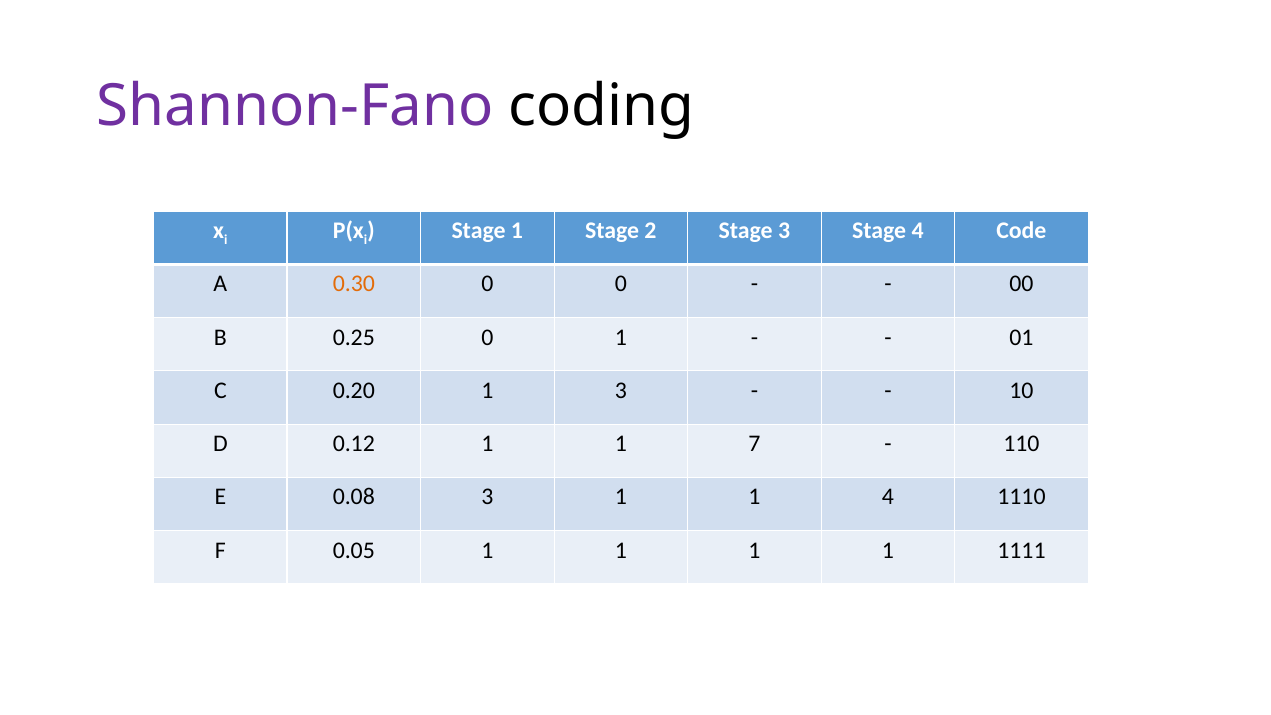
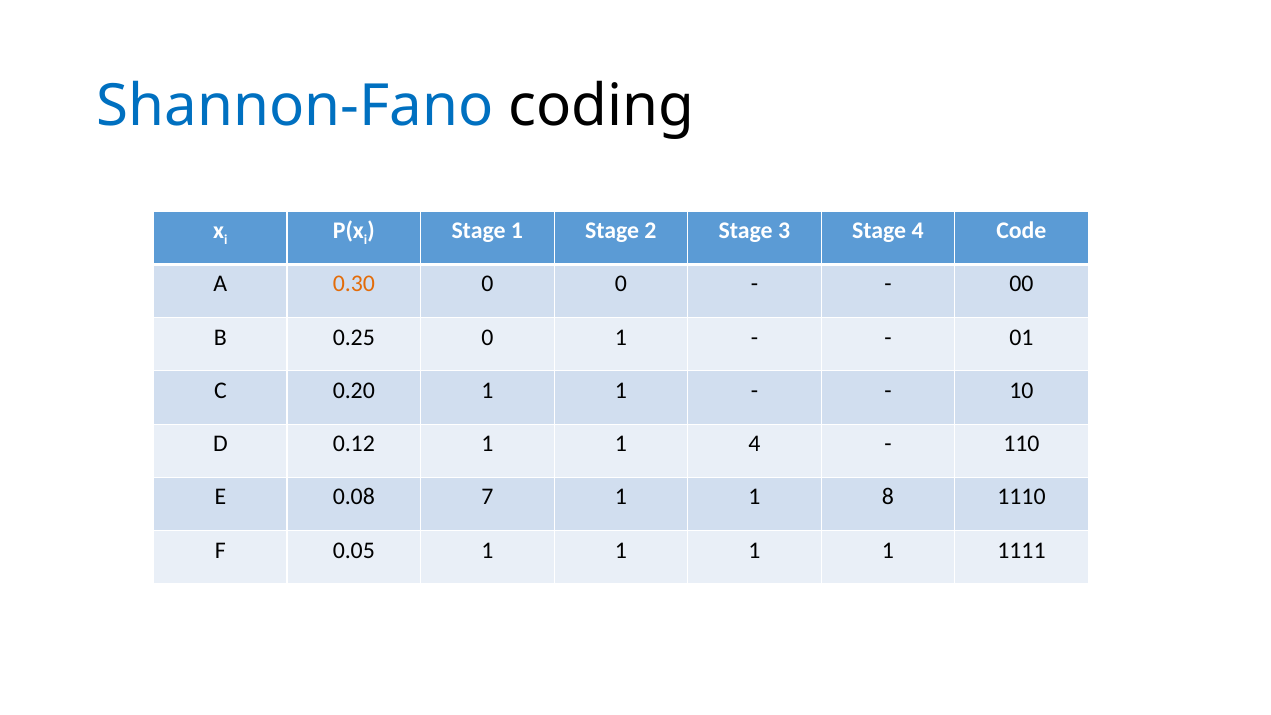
Shannon-Fano colour: purple -> blue (295, 107)
0.20 1 3: 3 -> 1 (621, 390)
1 7: 7 -> 4 (754, 444)
0.08 3: 3 -> 7 (487, 497)
1 4: 4 -> 8 (888, 497)
